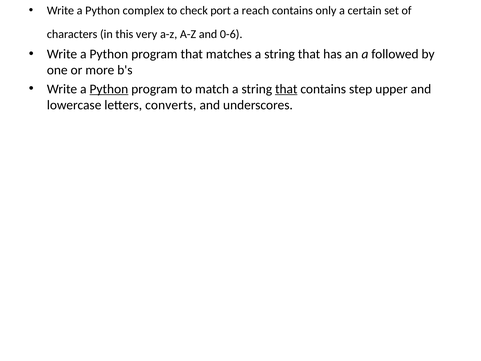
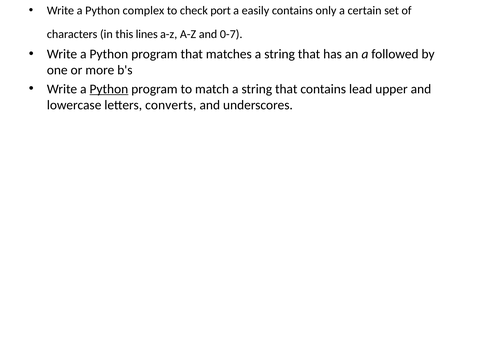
reach: reach -> easily (255, 10)
very: very -> lines (147, 34)
0-6: 0-6 -> 0-7 (231, 34)
that underline: present -> none (286, 89)
step: step -> lead (361, 89)
